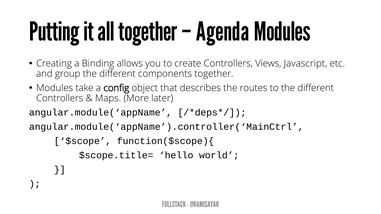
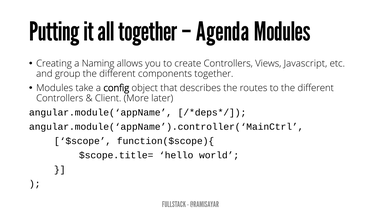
Binding: Binding -> Naming (98, 64)
Maps: Maps -> Client (108, 98)
